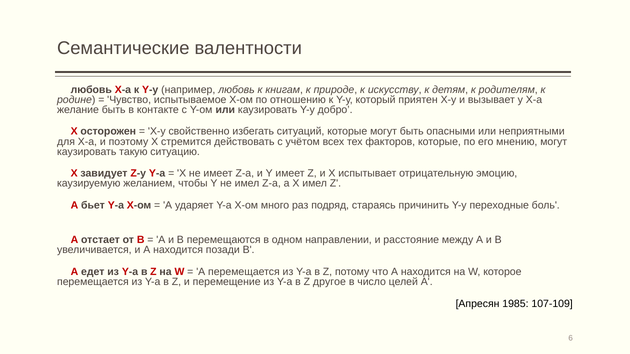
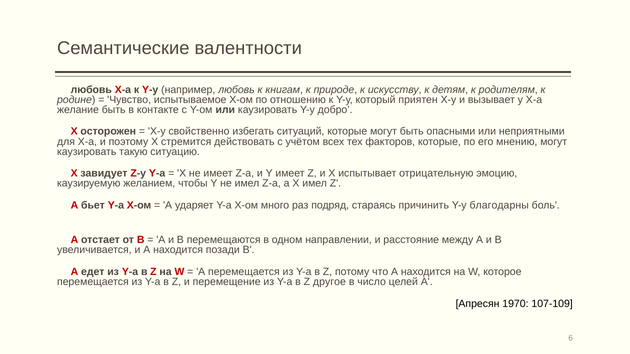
переходные: переходные -> благодарны (499, 206)
1985: 1985 -> 1970 (515, 304)
